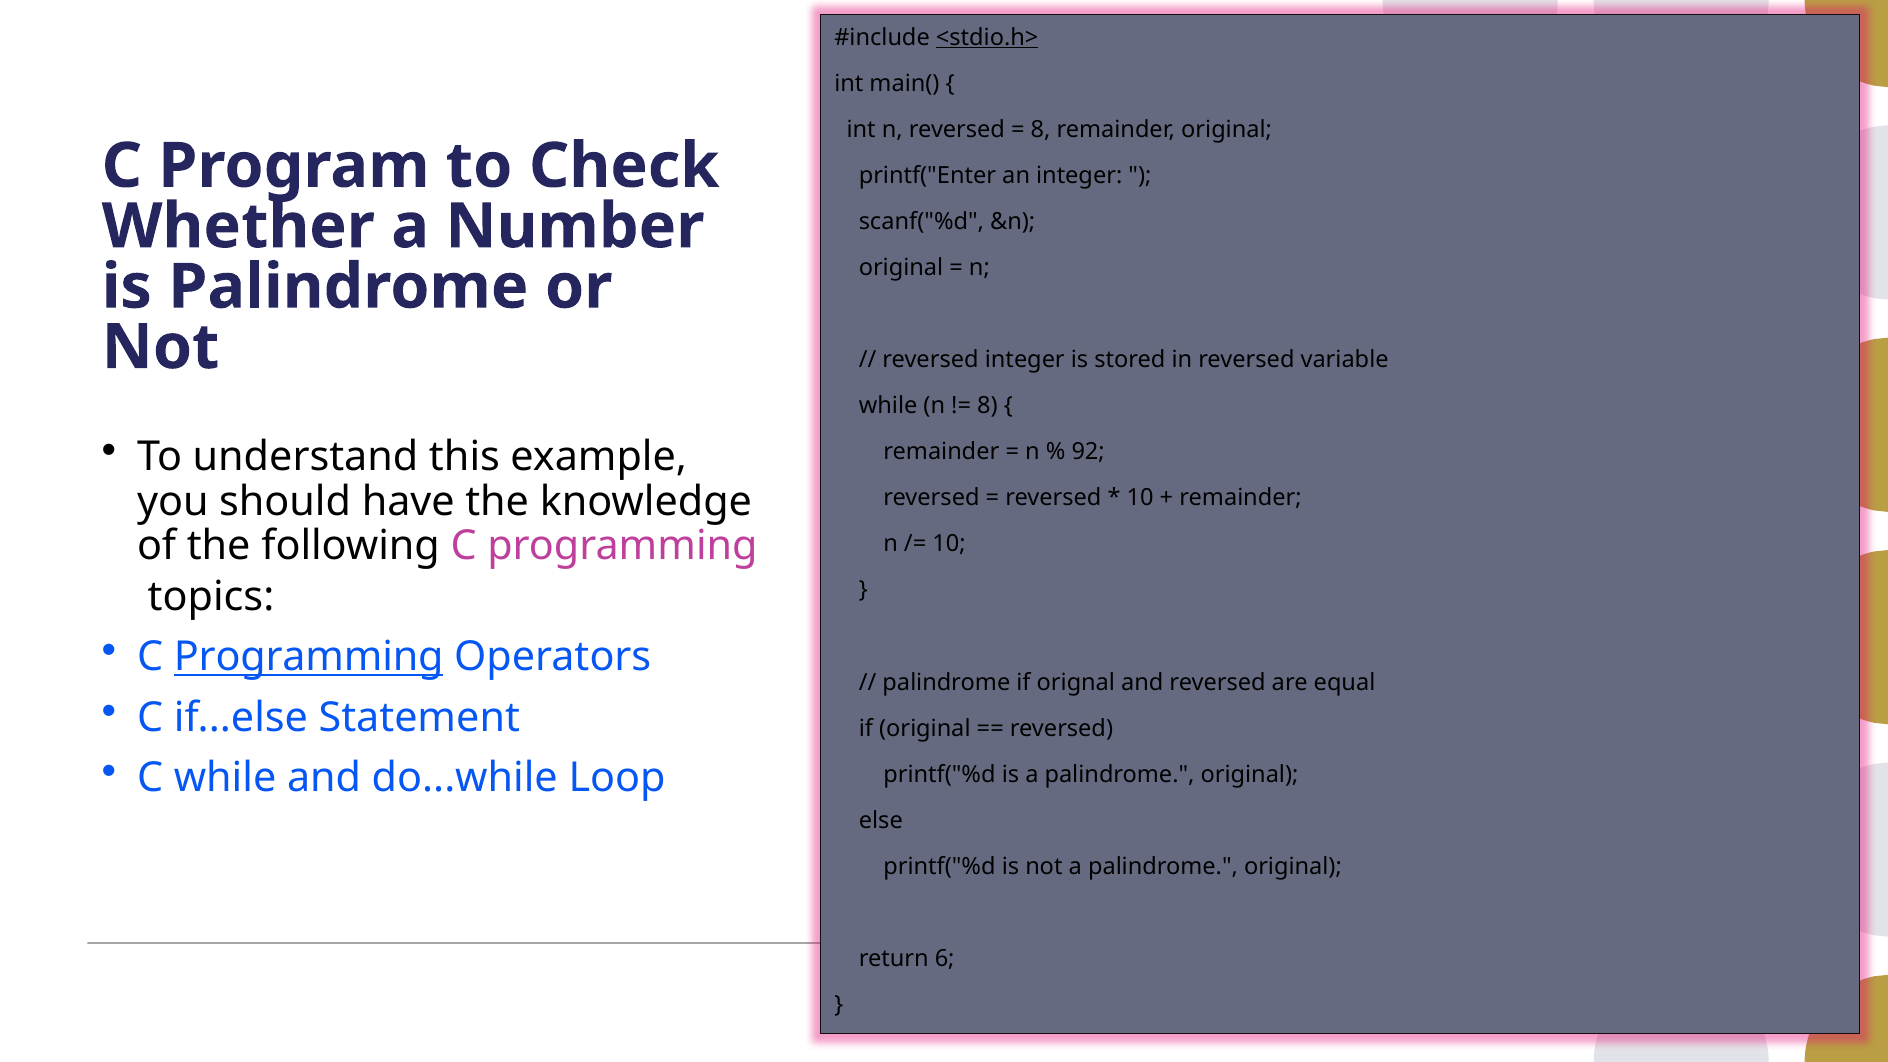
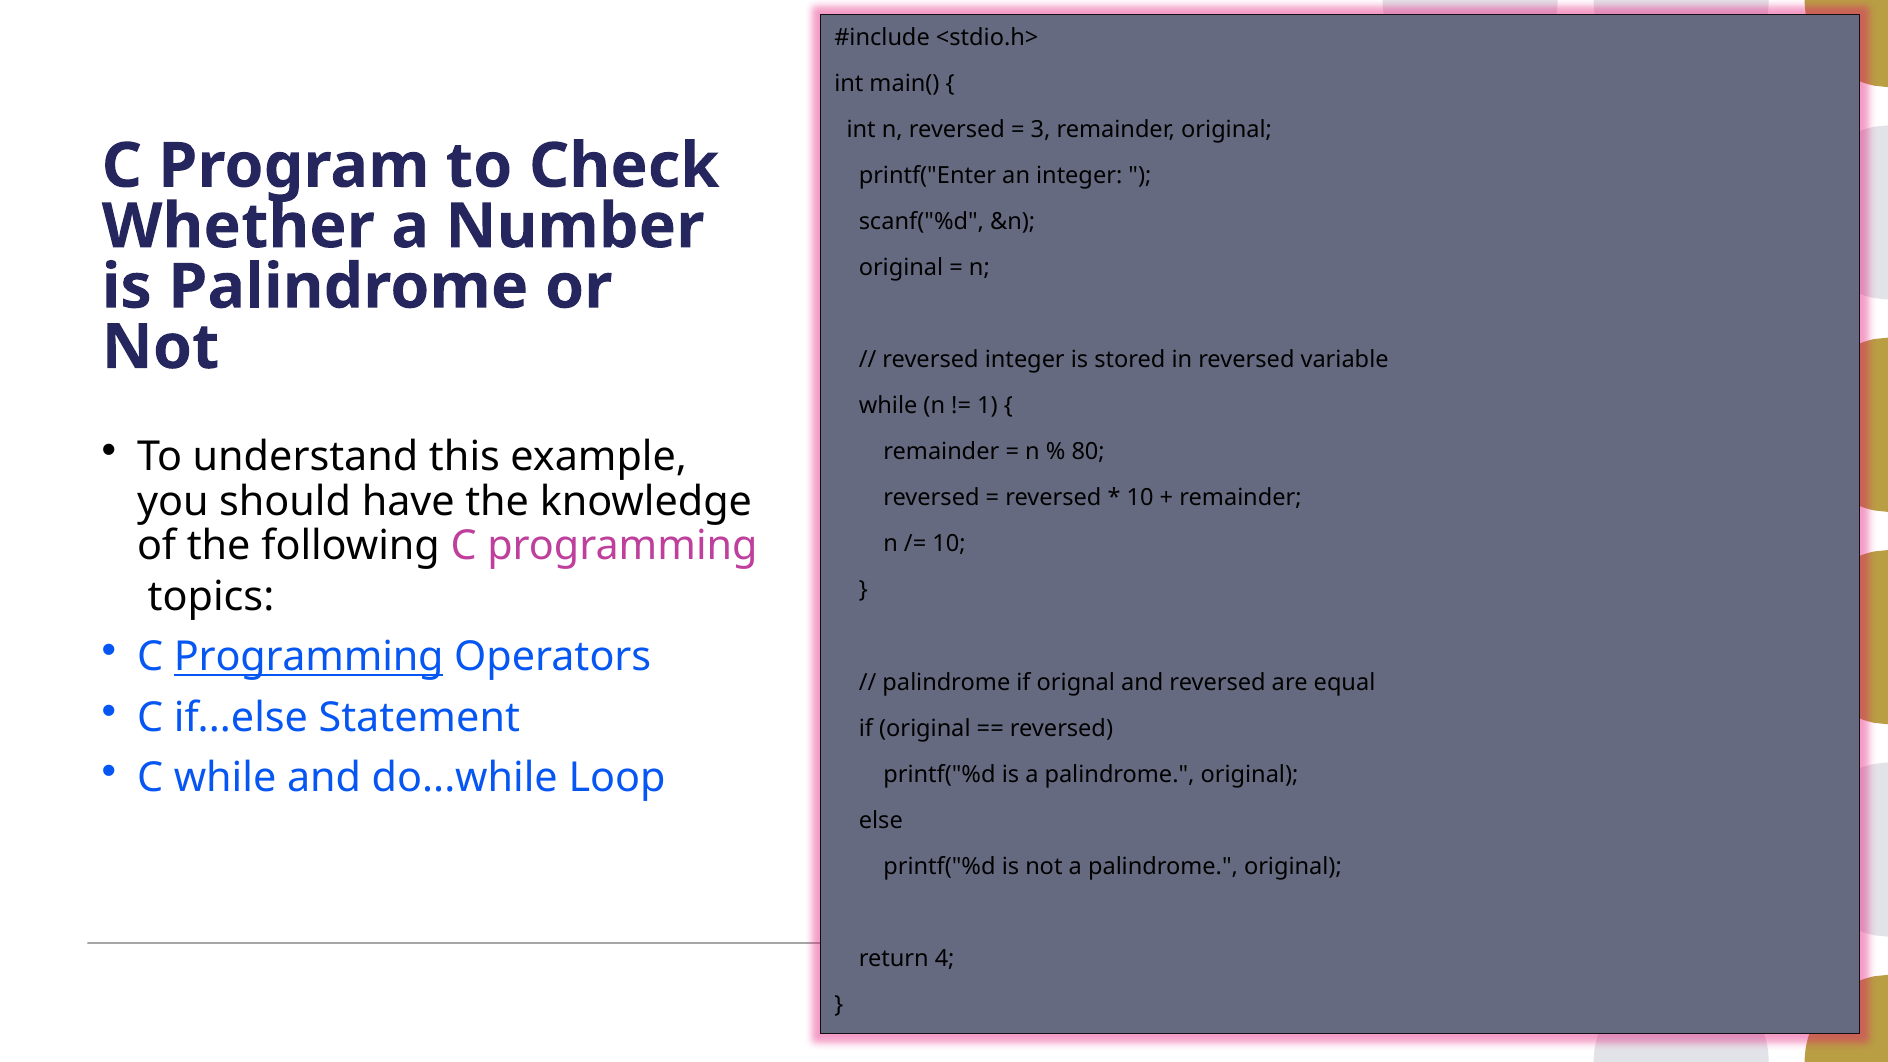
<stdio.h> underline: present -> none (987, 38)
8: 8 -> 3 (1041, 130)
8: 8 -> 1 (987, 406)
92: 92 -> 80 (1088, 452)
6: 6 -> 4 (945, 959)
